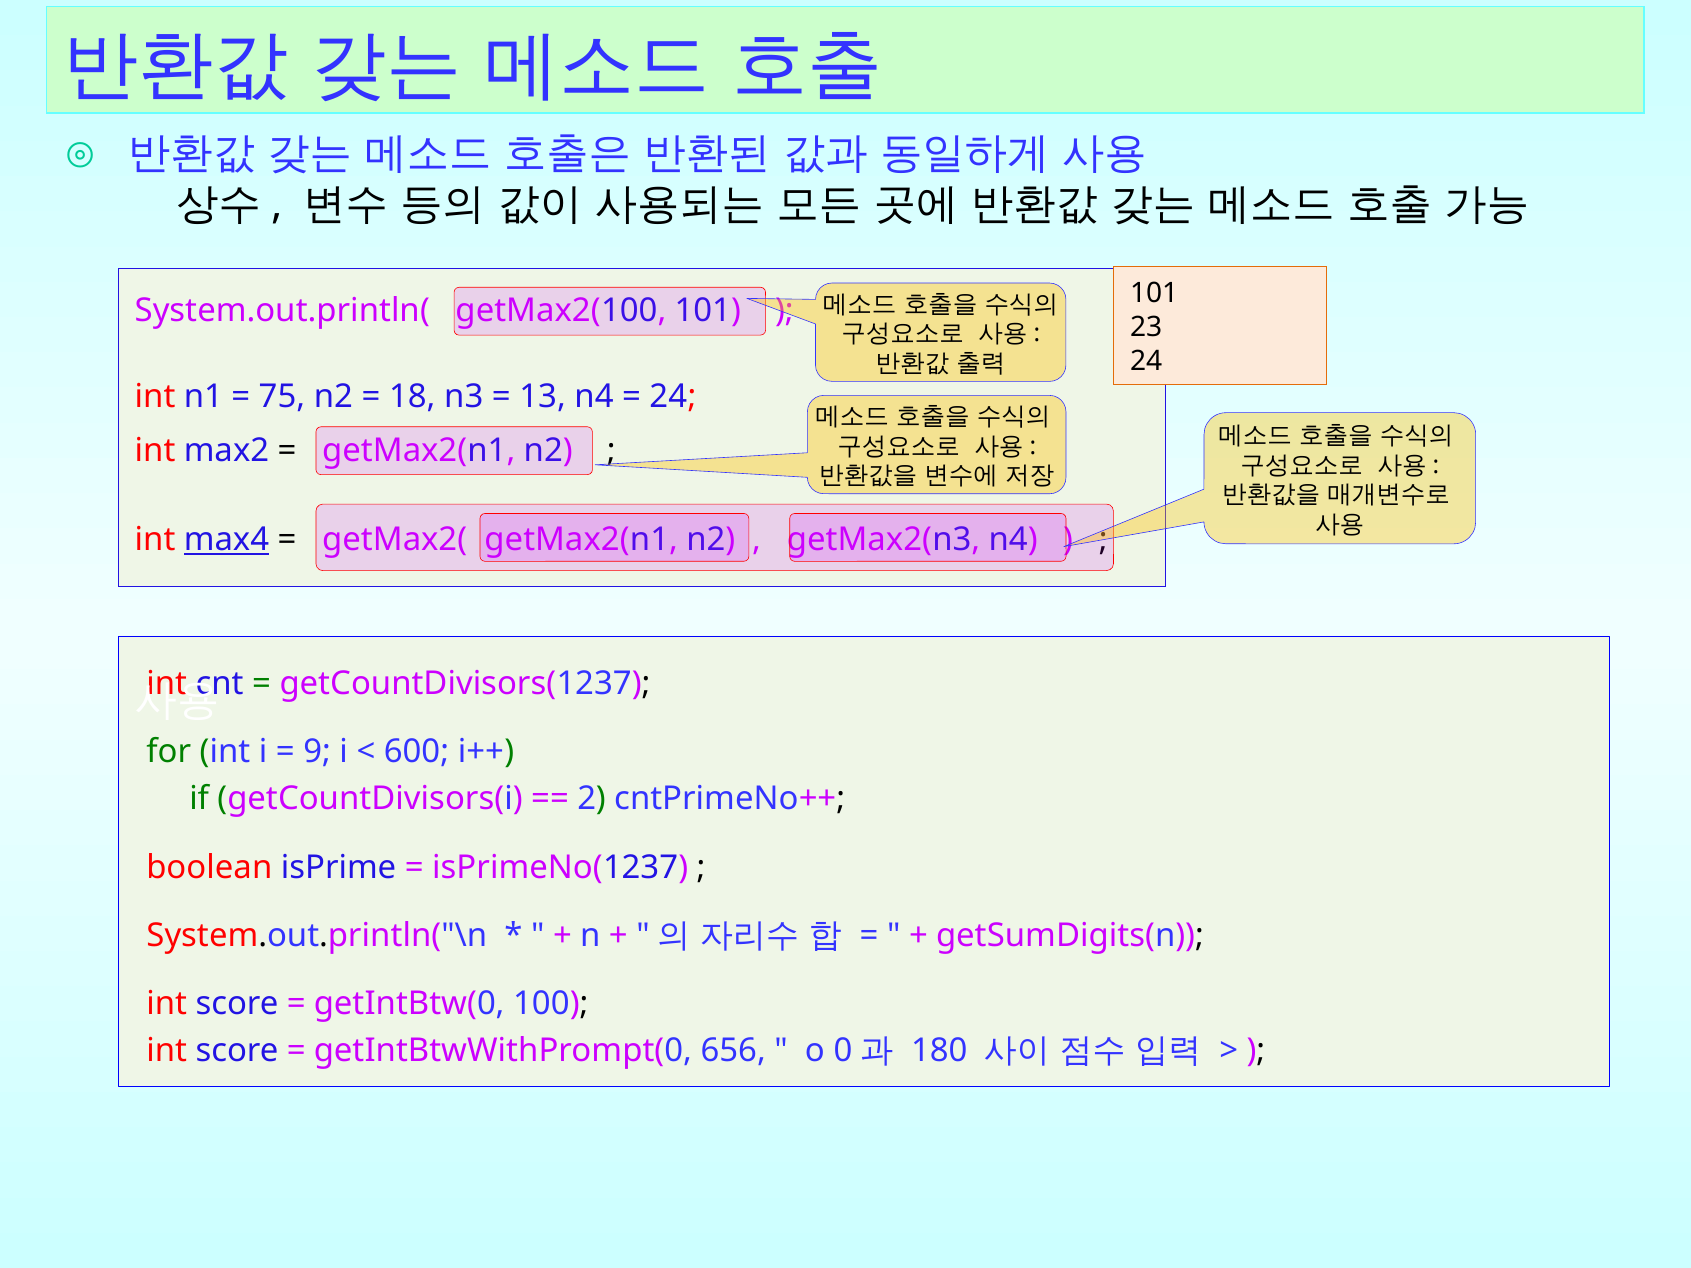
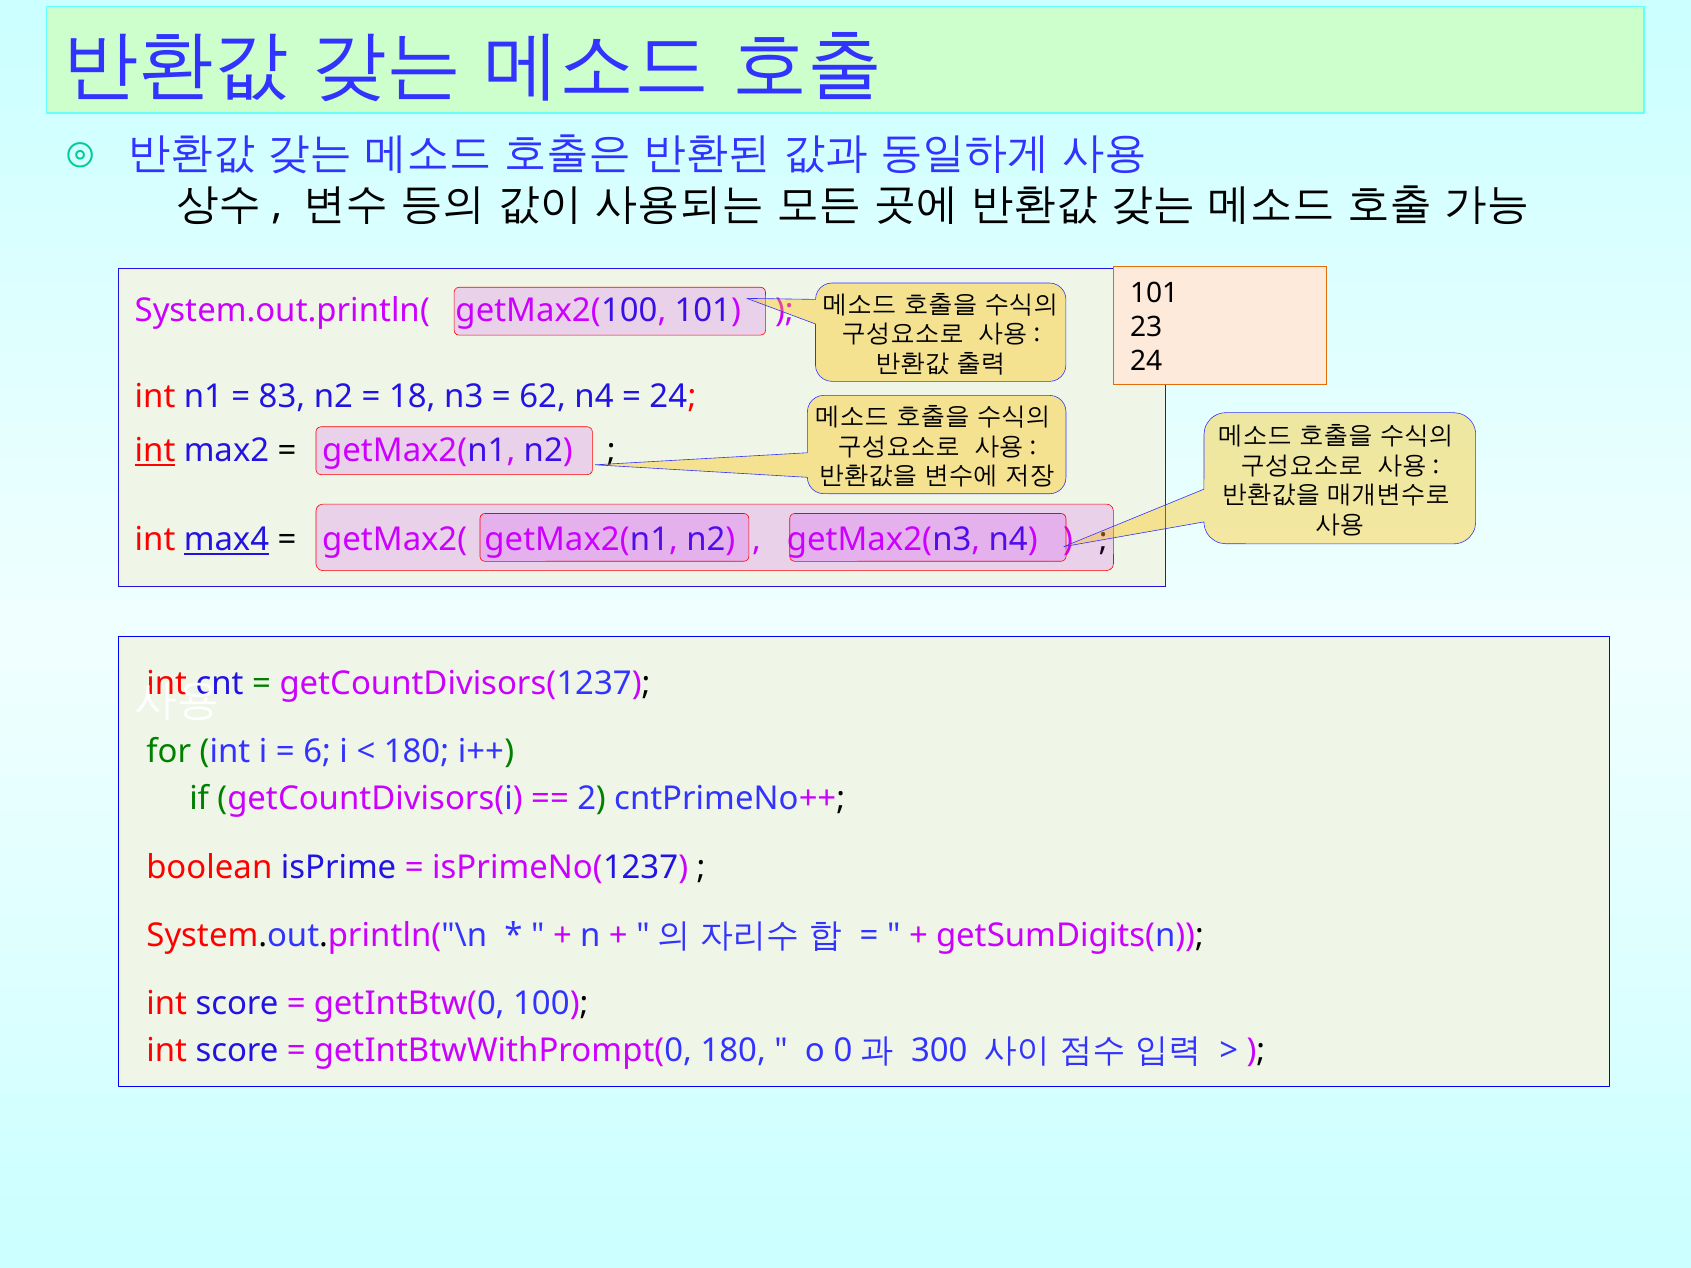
75: 75 -> 83 (282, 397)
13: 13 -> 62 (543, 397)
int underline: none -> present (155, 451)
9: 9 -> 6 (317, 752)
600: 600 -> 180 (416, 752)
getIntBtwWithPrompt(0 656: 656 -> 180 (733, 1051)
180: 180 -> 300 (939, 1051)
